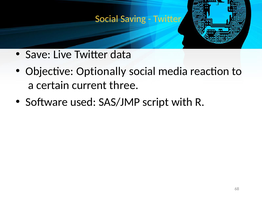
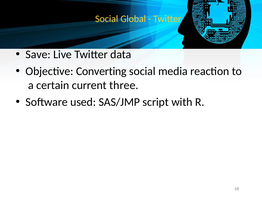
Saving: Saving -> Global (133, 19)
Optionally: Optionally -> Converting (101, 71)
